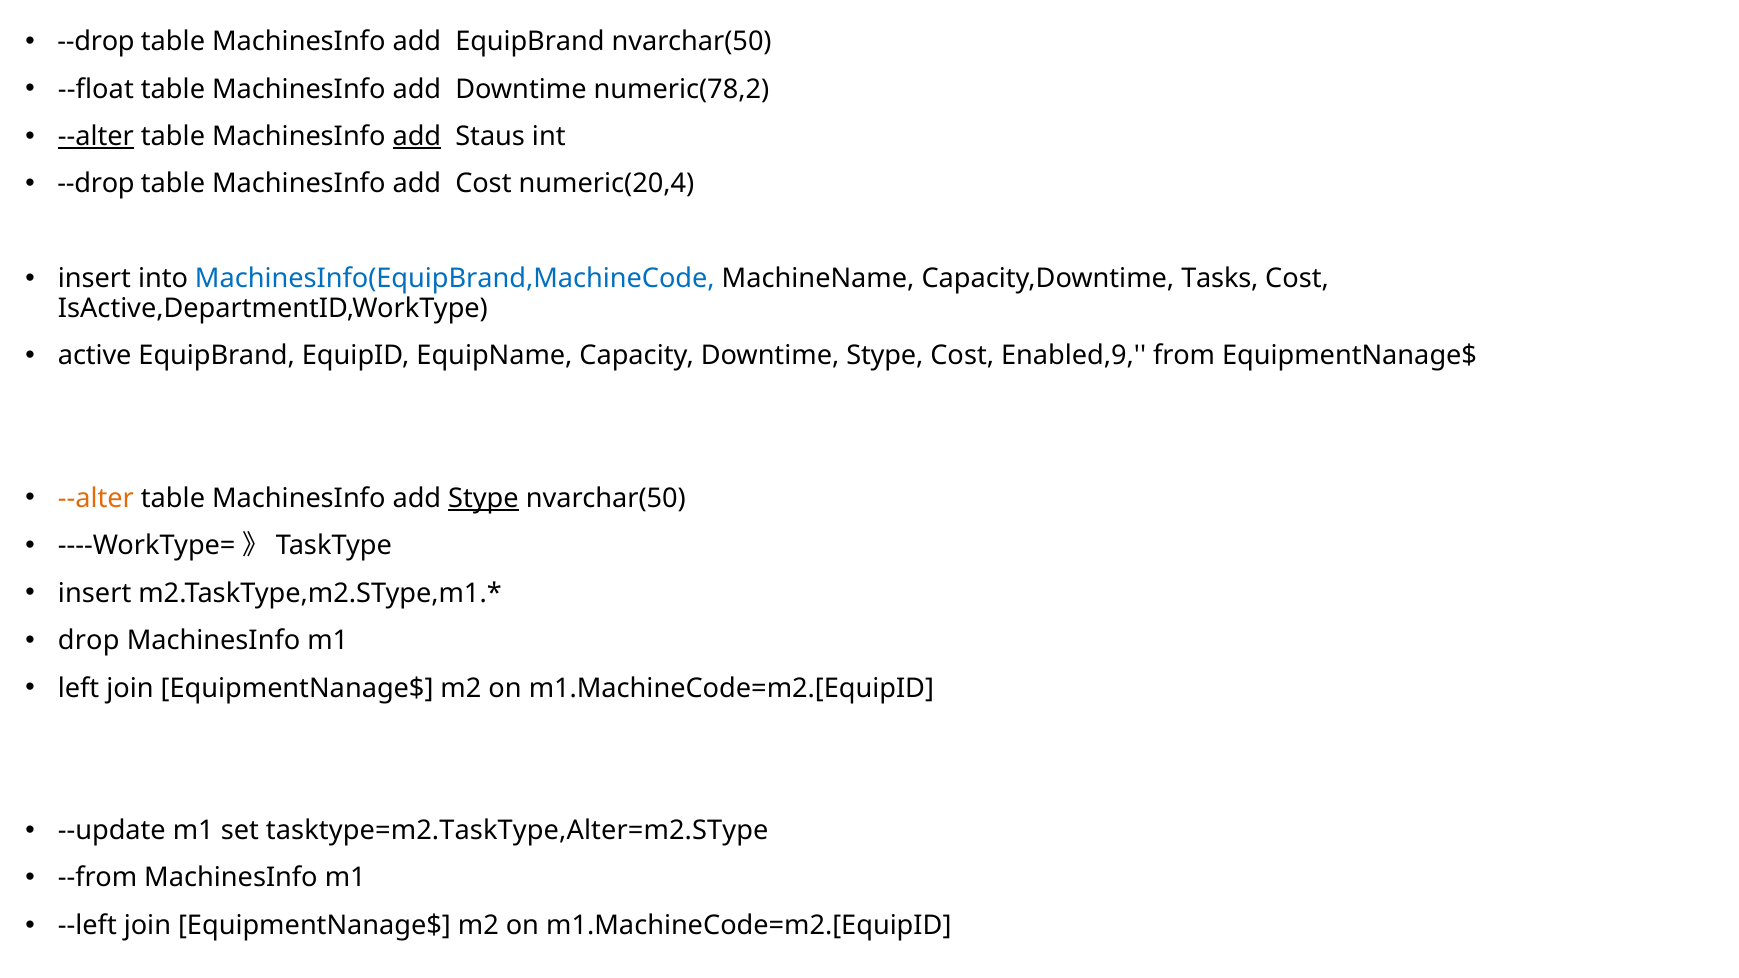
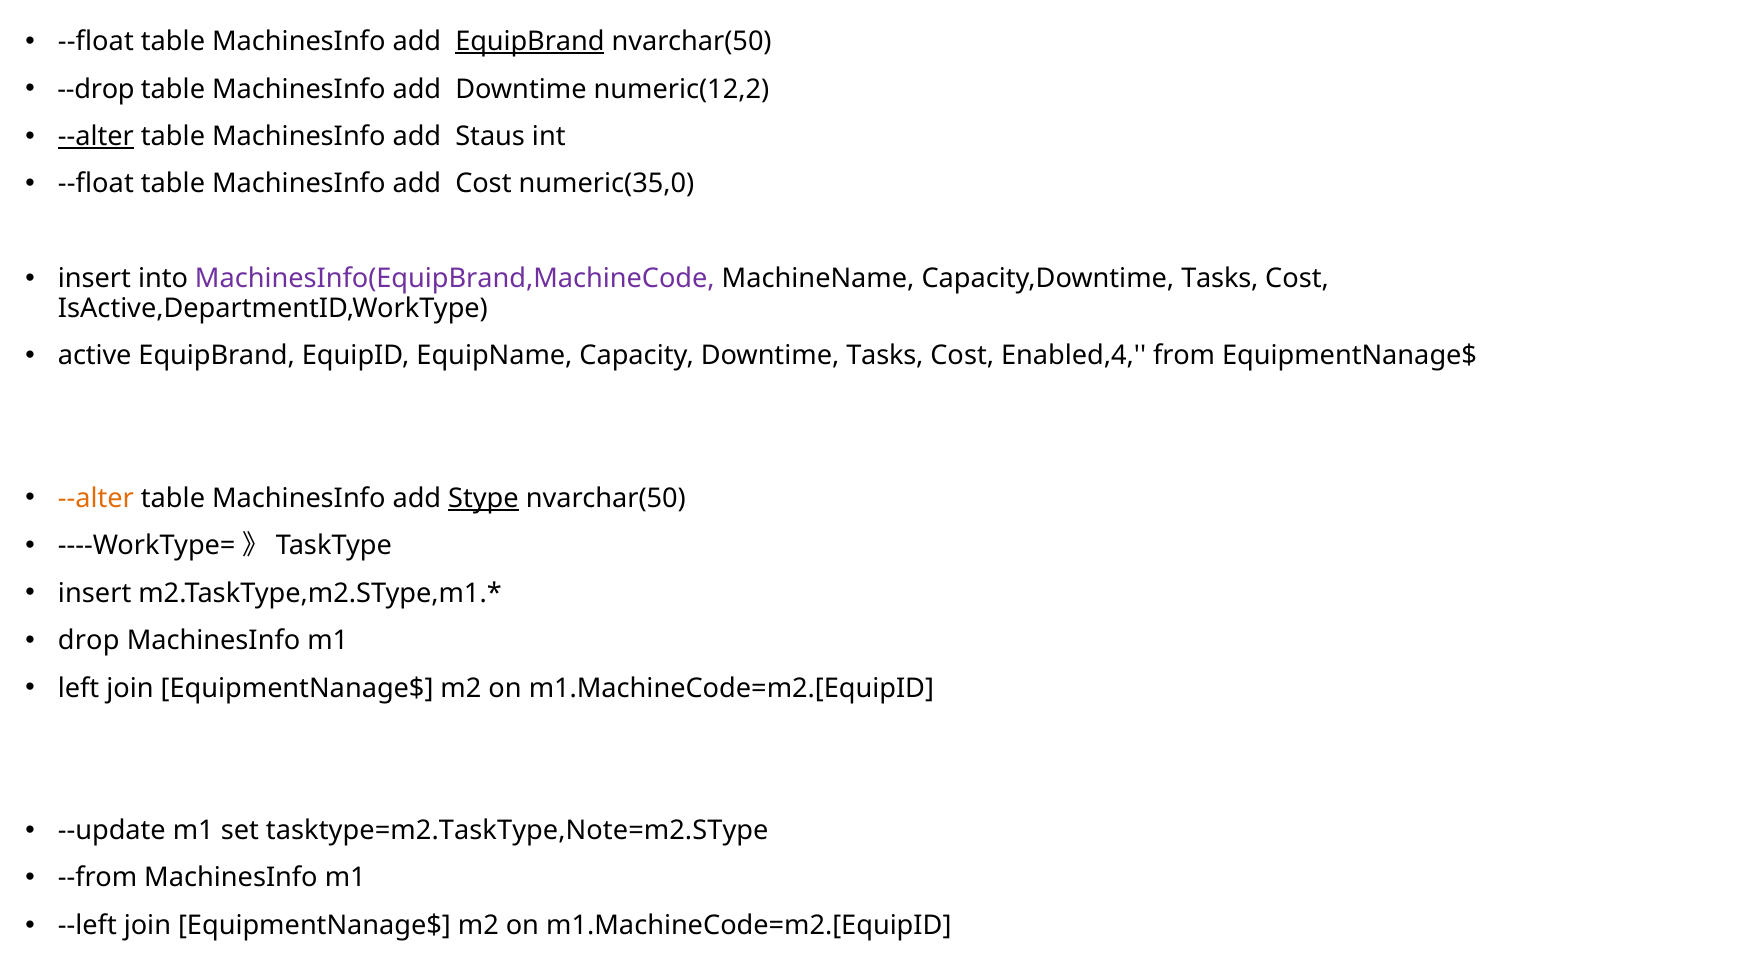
--drop: --drop -> --float (96, 42)
EquipBrand underline: none -> present (530, 42)
--float: --float -> --drop (96, 89)
numeric(78,2: numeric(78,2 -> numeric(12,2 (681, 89)
add underline: present -> none (417, 137)
--drop: --drop -> --float (96, 184)
numeric(20,4: numeric(20,4 -> numeric(35,0 (606, 184)
MachinesInfo(EquipBrand,MachineCode colour: blue -> purple (455, 279)
Downtime Stype: Stype -> Tasks (885, 356)
Enabled,9: Enabled,9 -> Enabled,4 (1074, 356)
tasktype=m2.TaskType,Alter=m2.SType: tasktype=m2.TaskType,Alter=m2.SType -> tasktype=m2.TaskType,Note=m2.SType (517, 831)
